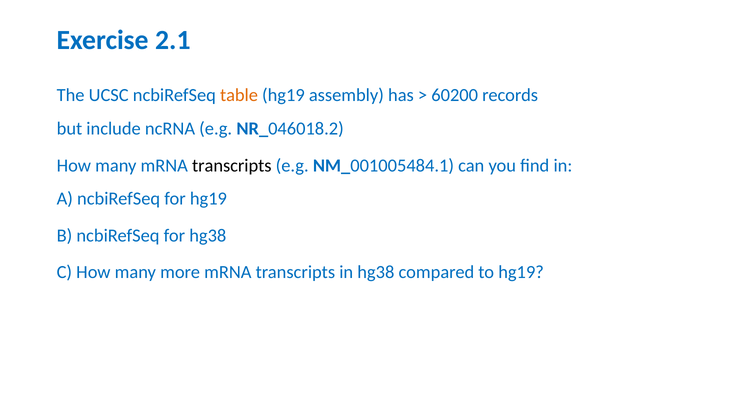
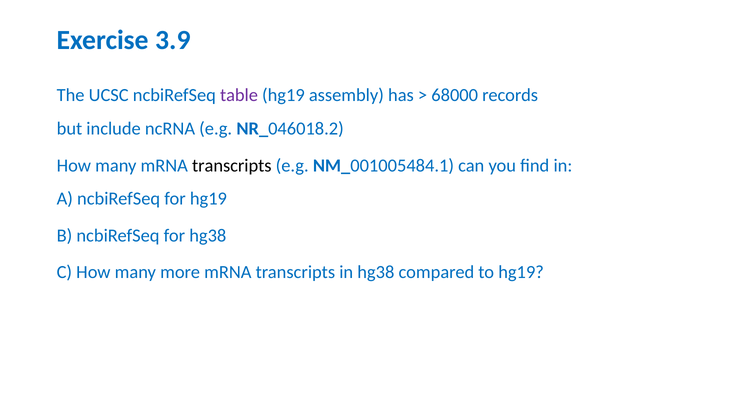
2.1: 2.1 -> 3.9 (173, 40)
table colour: orange -> purple (239, 95)
60200: 60200 -> 68000 (455, 95)
